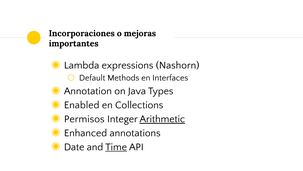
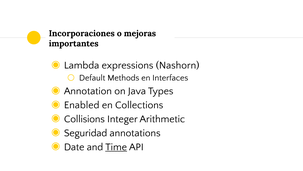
Permisos: Permisos -> Collisions (84, 119)
Arithmetic underline: present -> none (162, 119)
Enhanced: Enhanced -> Seguridad (86, 133)
